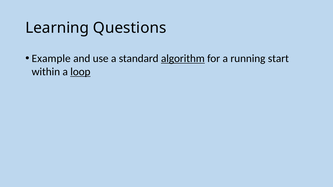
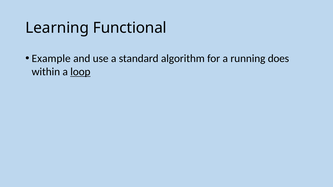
Questions: Questions -> Functional (130, 28)
algorithm underline: present -> none (183, 59)
start: start -> does (278, 59)
